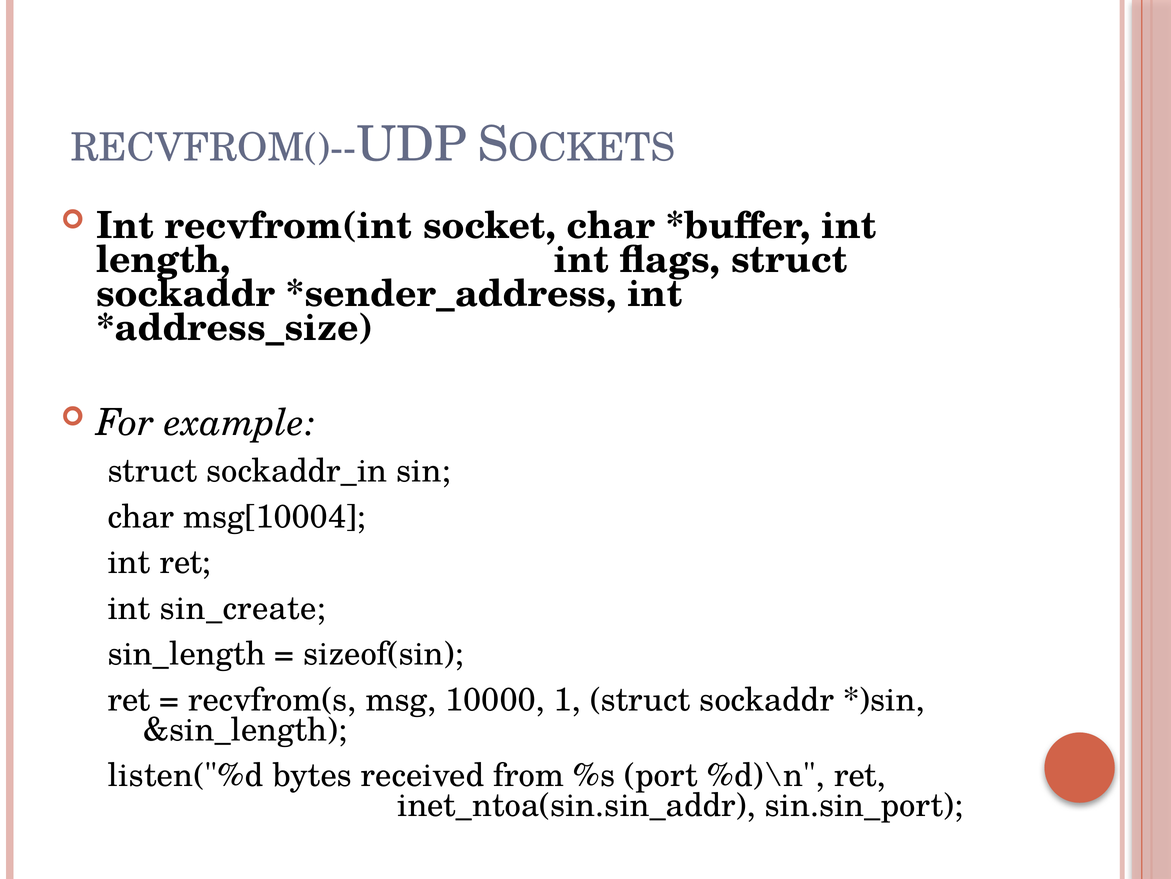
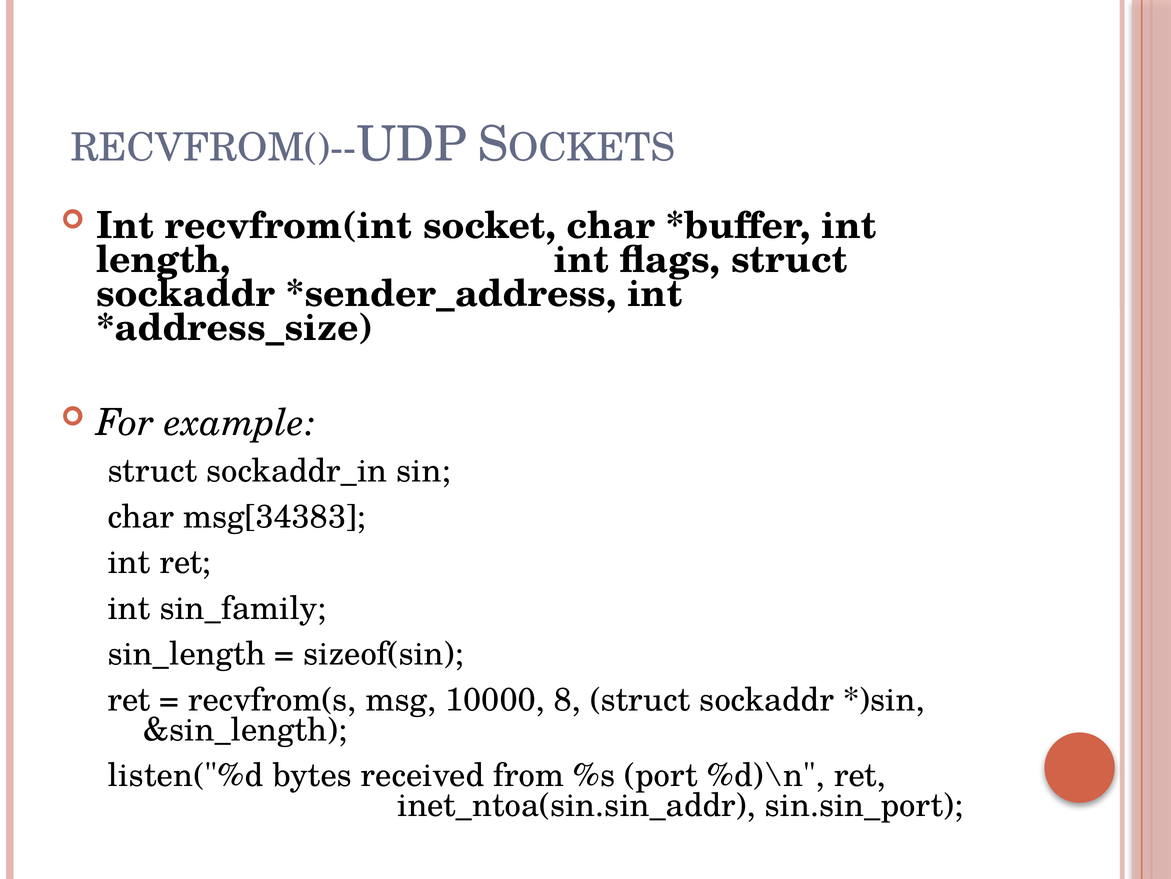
msg[10004: msg[10004 -> msg[34383 (275, 516)
sin_create: sin_create -> sin_family (243, 608)
1: 1 -> 8 (567, 699)
